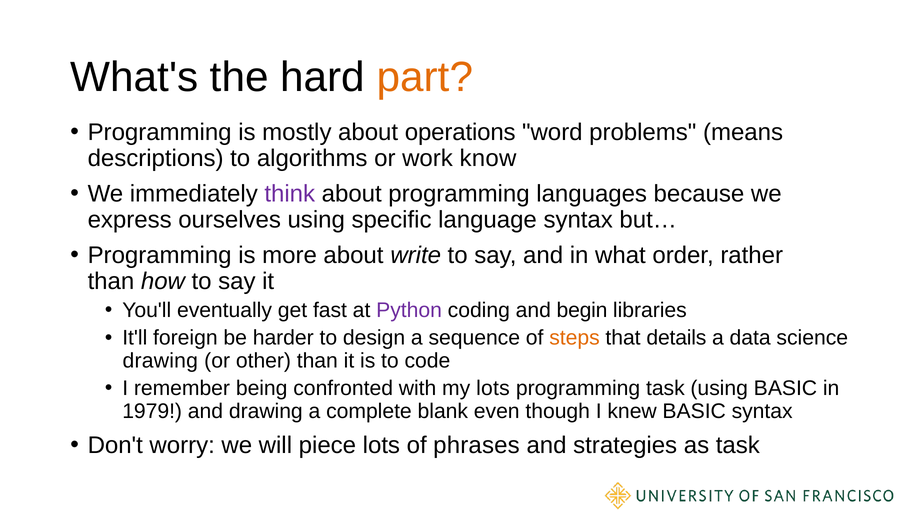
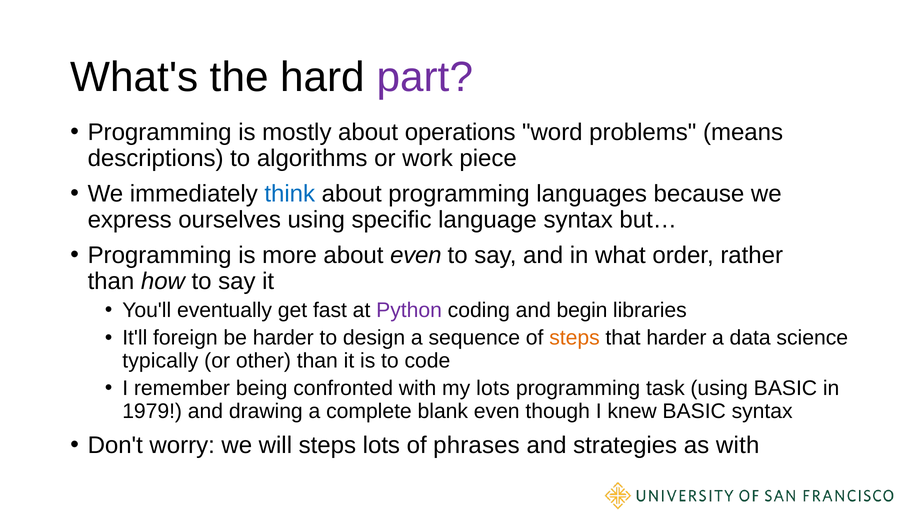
part colour: orange -> purple (425, 78)
know: know -> piece (488, 158)
think colour: purple -> blue (290, 194)
about write: write -> even (416, 255)
that details: details -> harder (676, 338)
drawing: drawing -> typically (160, 361)
will piece: piece -> steps (327, 445)
as task: task -> with (738, 445)
